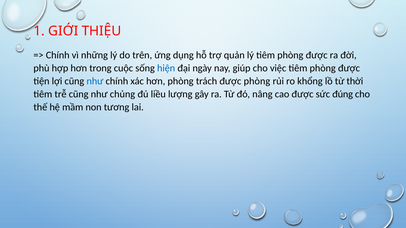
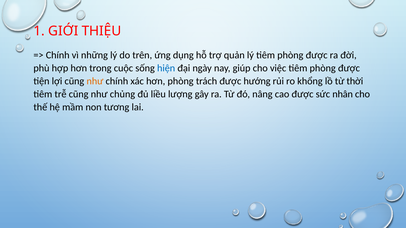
như colour: blue -> orange (95, 81)
được phòng: phòng -> hướng (257, 81)
đúng: đúng -> nhân (343, 94)
